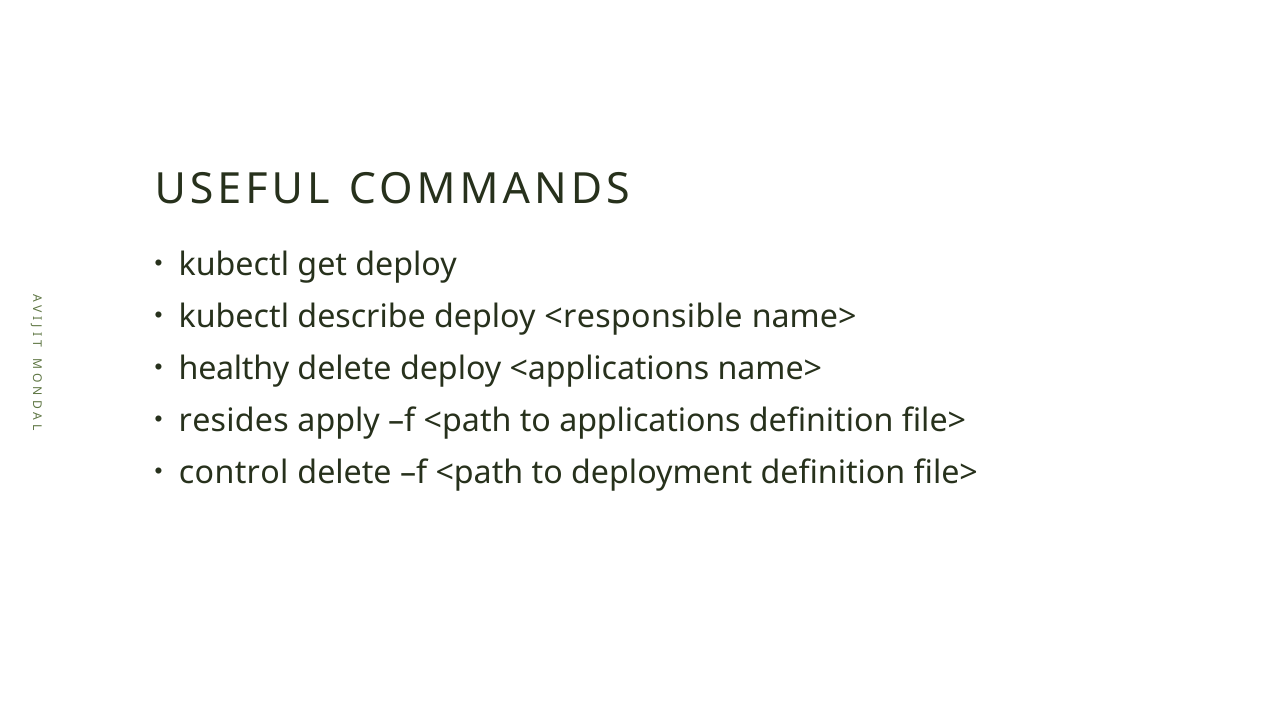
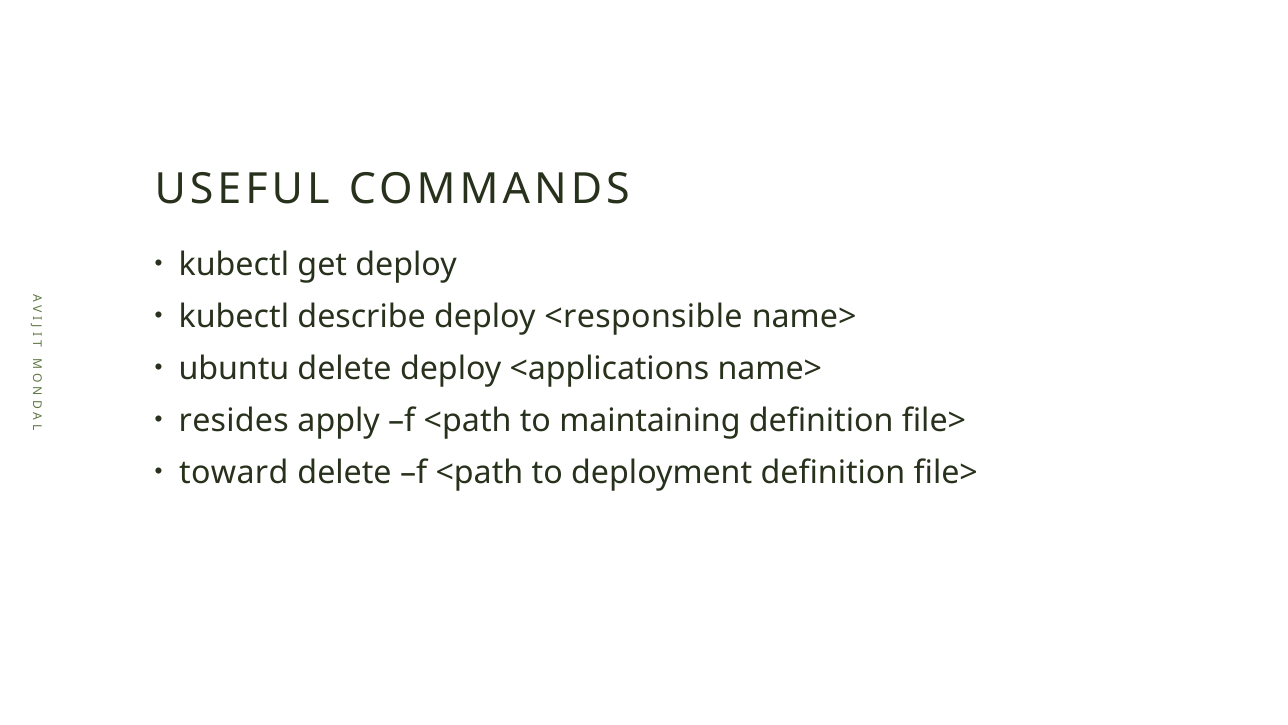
healthy: healthy -> ubuntu (234, 369)
applications: applications -> maintaining (650, 421)
control: control -> toward (234, 473)
